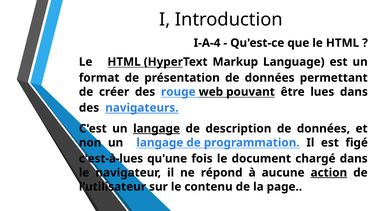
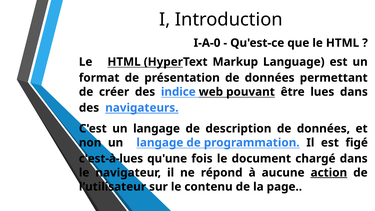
I-A-4: I-A-4 -> I-A-0 (207, 43)
rouge: rouge -> indice (178, 92)
langage underline: present -> none (157, 129)
